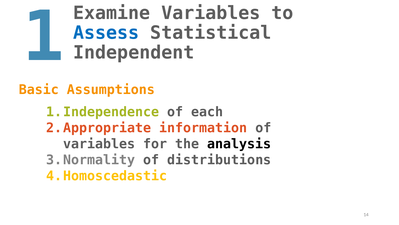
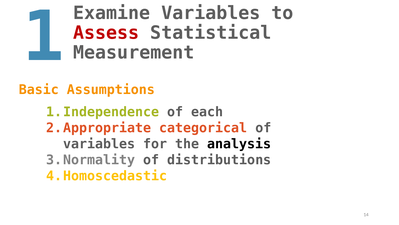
Assess colour: blue -> red (106, 33)
Independent: Independent -> Measurement (134, 52)
information: information -> categorical (203, 128)
